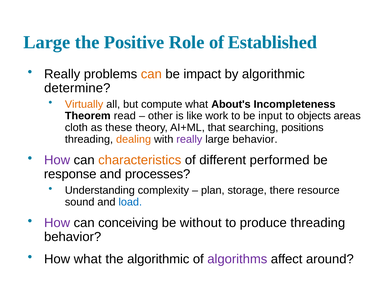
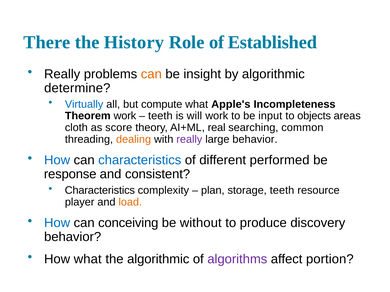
Large: Large -> There (47, 42)
Positive: Positive -> History (134, 42)
impact: impact -> insight (202, 74)
Virtually colour: orange -> blue (84, 104)
About's: About's -> Apple's (231, 104)
Theorem read: read -> work (125, 116)
other: other -> teeth (160, 116)
like: like -> will (194, 116)
these: these -> score (119, 128)
that: that -> real (217, 128)
positions: positions -> common (302, 128)
How colour: purple -> blue (57, 160)
characteristics colour: orange -> blue (140, 160)
processes: processes -> consistent (158, 175)
Understanding: Understanding -> Characteristics (100, 191)
storage there: there -> teeth (282, 191)
sound: sound -> player (80, 202)
load colour: blue -> orange (130, 202)
How colour: purple -> blue (57, 223)
produce threading: threading -> discovery (318, 223)
around: around -> portion (330, 260)
